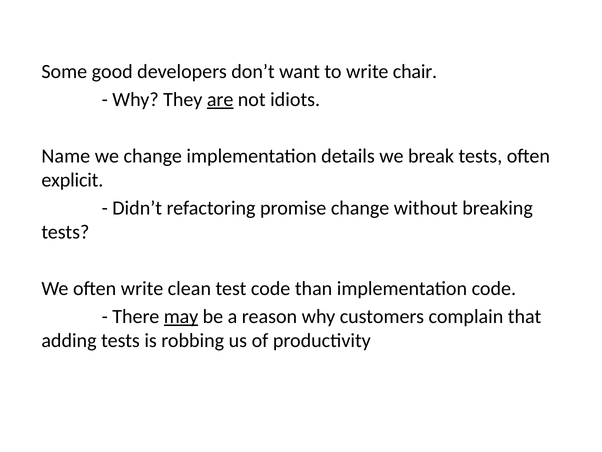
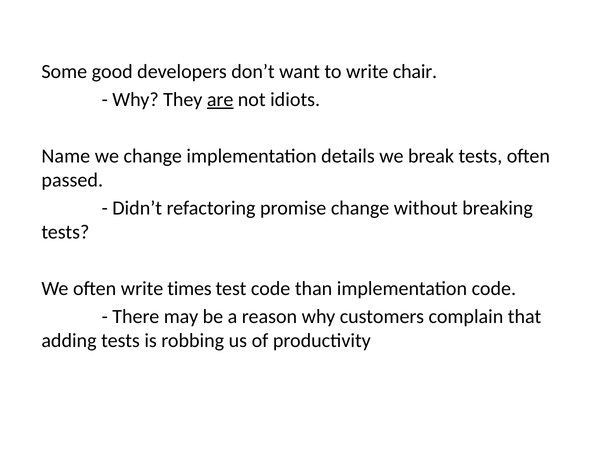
explicit: explicit -> passed (72, 180)
clean: clean -> times (190, 288)
may underline: present -> none (181, 316)
